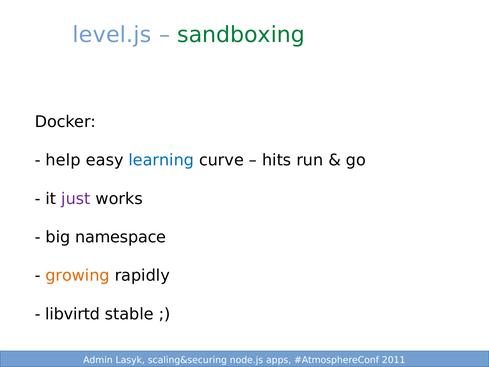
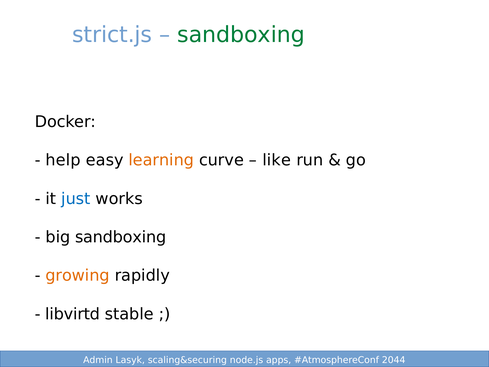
level.js: level.js -> strict.js (112, 35)
learning colour: blue -> orange (161, 160)
hits: hits -> like (277, 160)
just colour: purple -> blue (76, 199)
big namespace: namespace -> sandboxing (121, 237)
2011: 2011 -> 2044 (394, 360)
